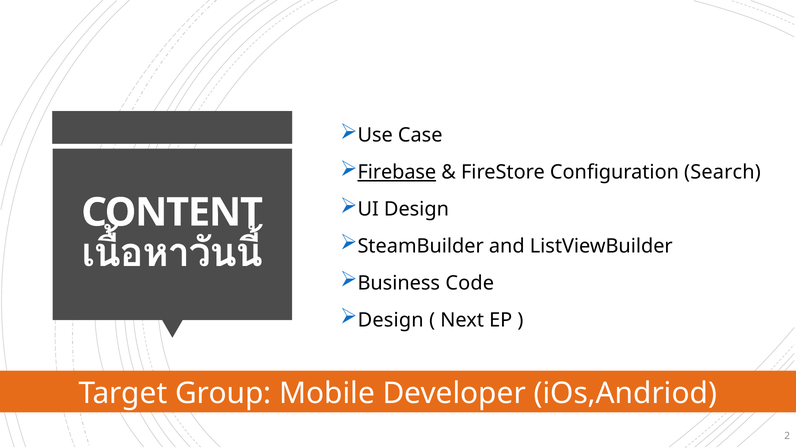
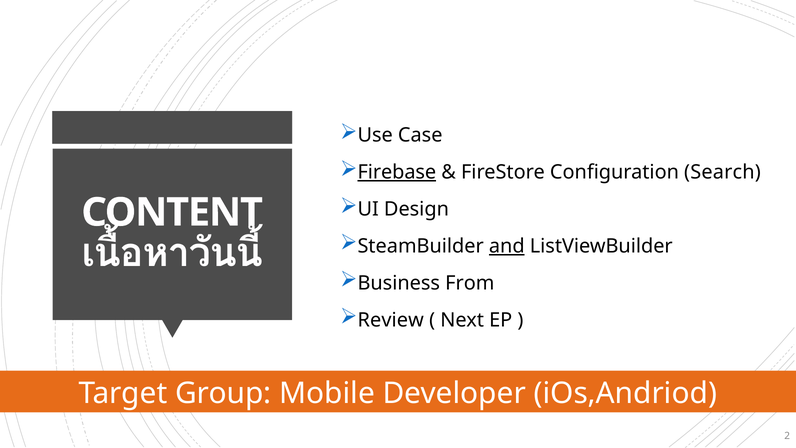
and underline: none -> present (507, 246)
Code: Code -> From (470, 283)
Design: Design -> Review (391, 320)
